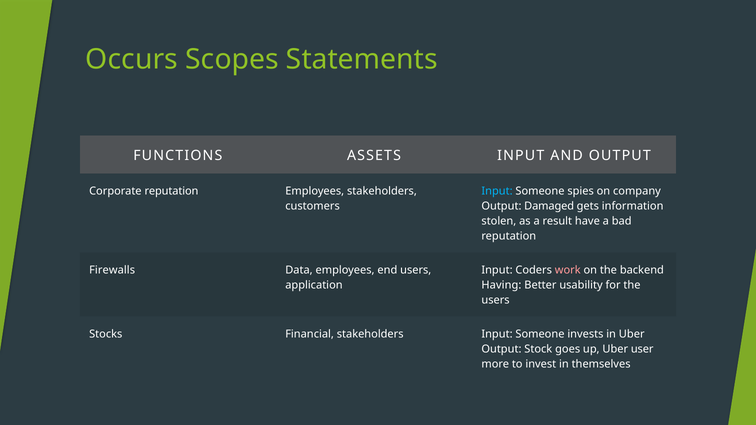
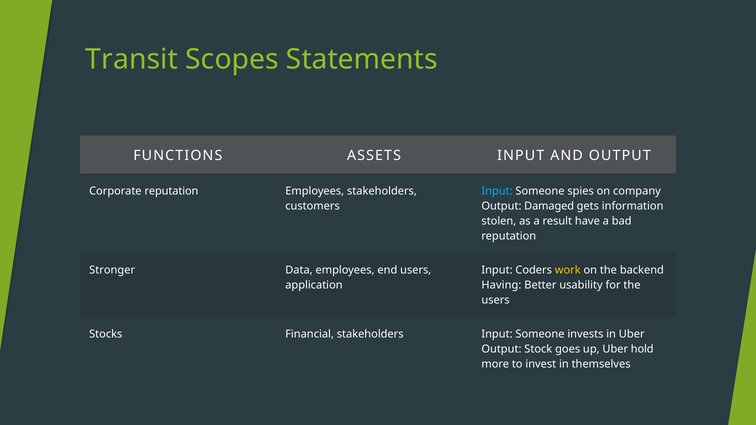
Occurs: Occurs -> Transit (132, 60)
Firewalls: Firewalls -> Stronger (112, 270)
work colour: pink -> yellow (568, 270)
user: user -> hold (642, 349)
